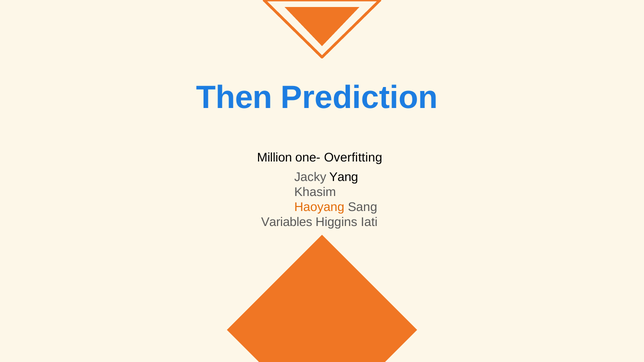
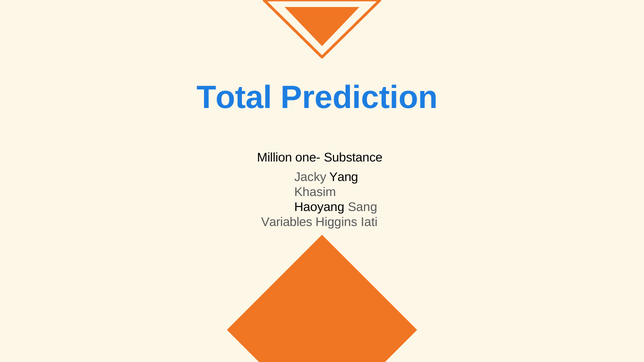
Then: Then -> Total (234, 98)
Overfitting: Overfitting -> Substance (353, 158)
Haoyang colour: orange -> black (319, 207)
